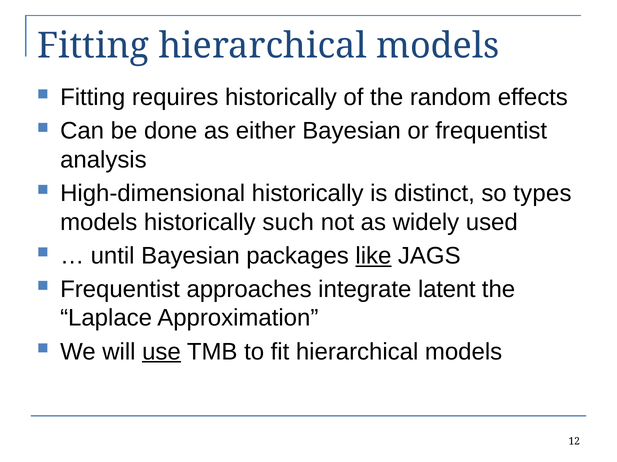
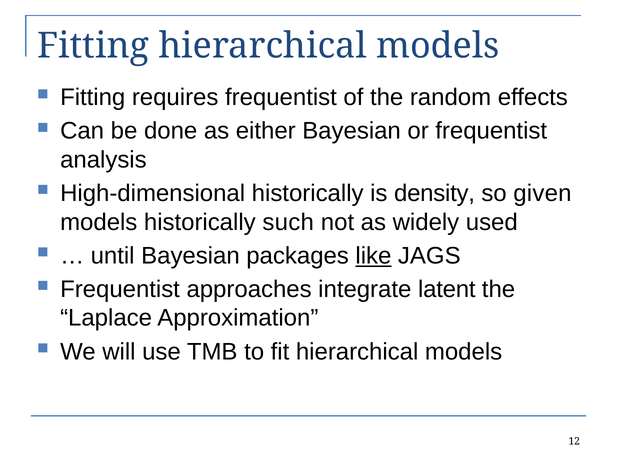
requires historically: historically -> frequentist (281, 98)
distinct: distinct -> density (435, 194)
types: types -> given (542, 194)
use underline: present -> none (161, 352)
